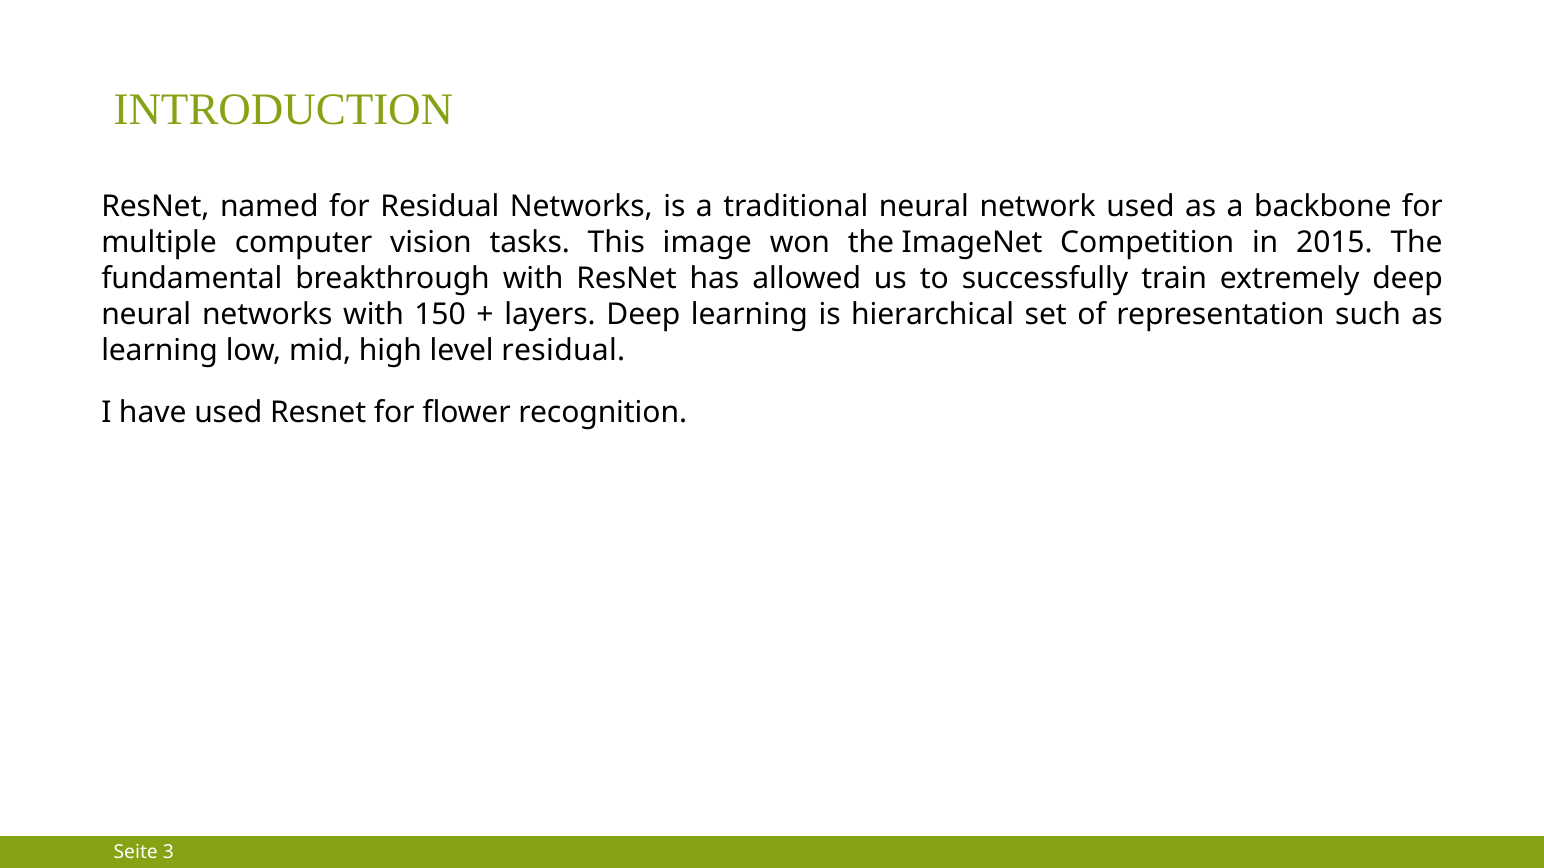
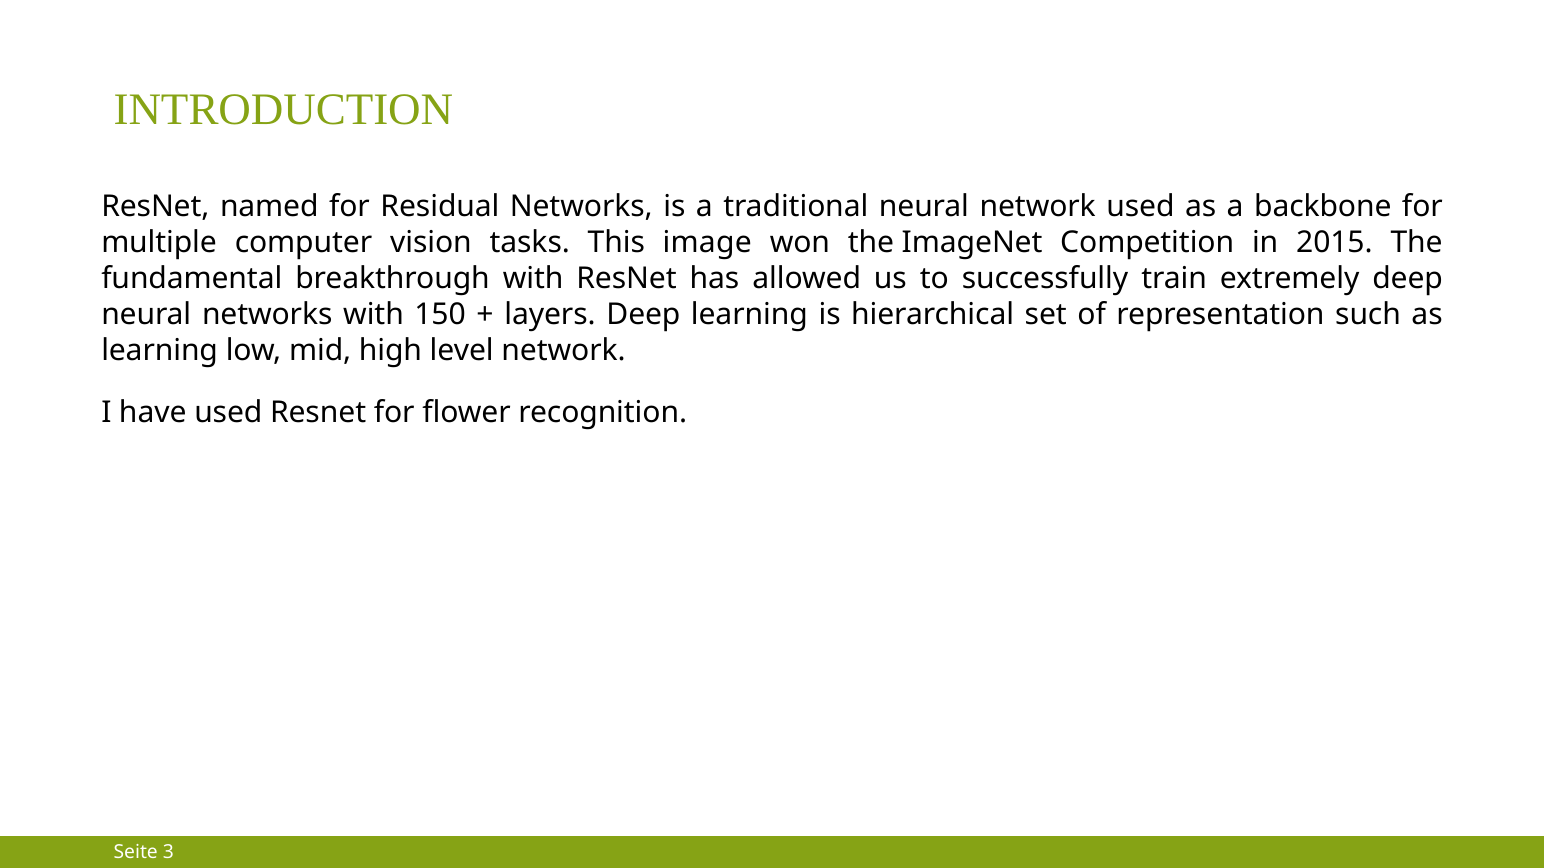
level residual: residual -> network (564, 351)
